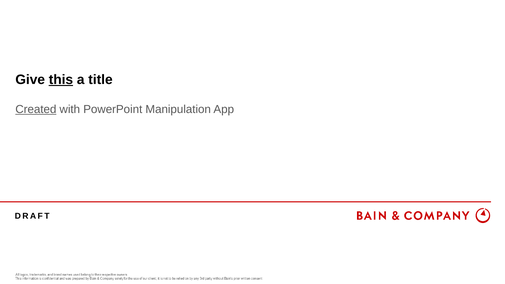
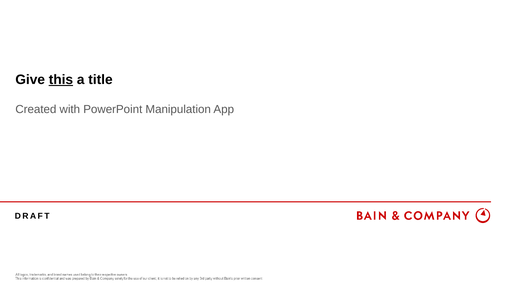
Created underline: present -> none (36, 110)
